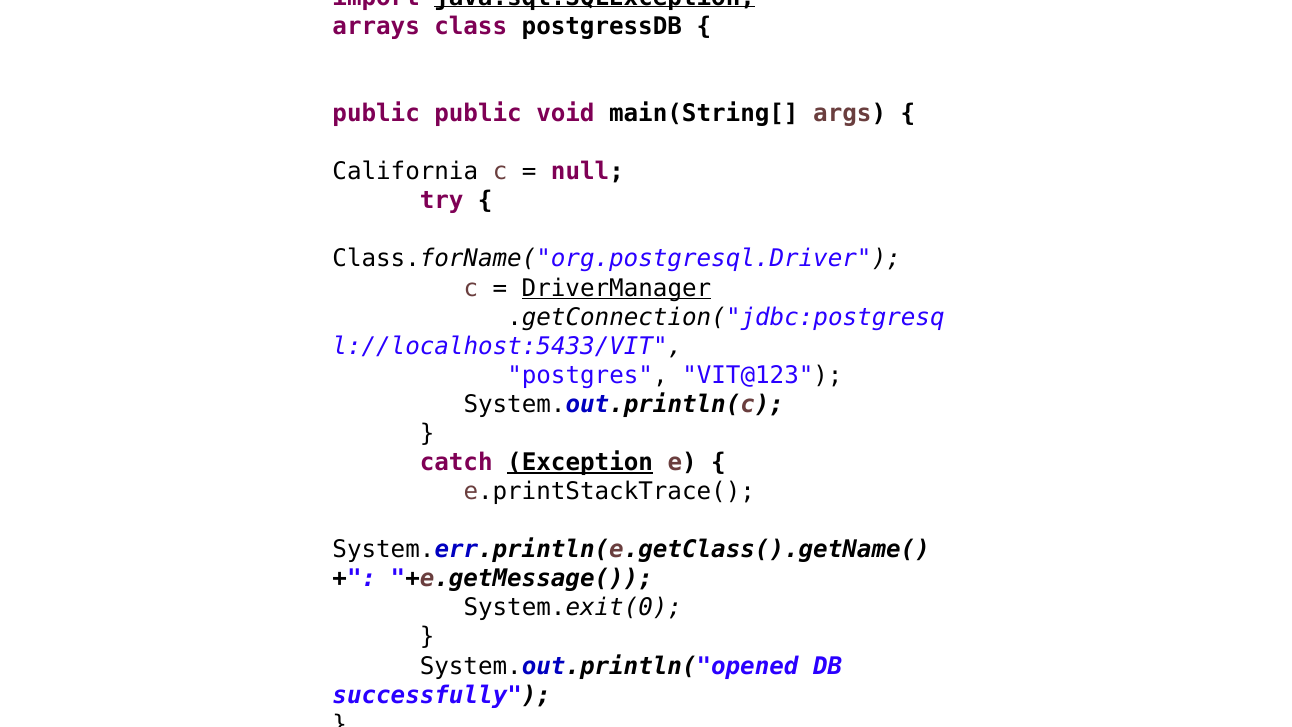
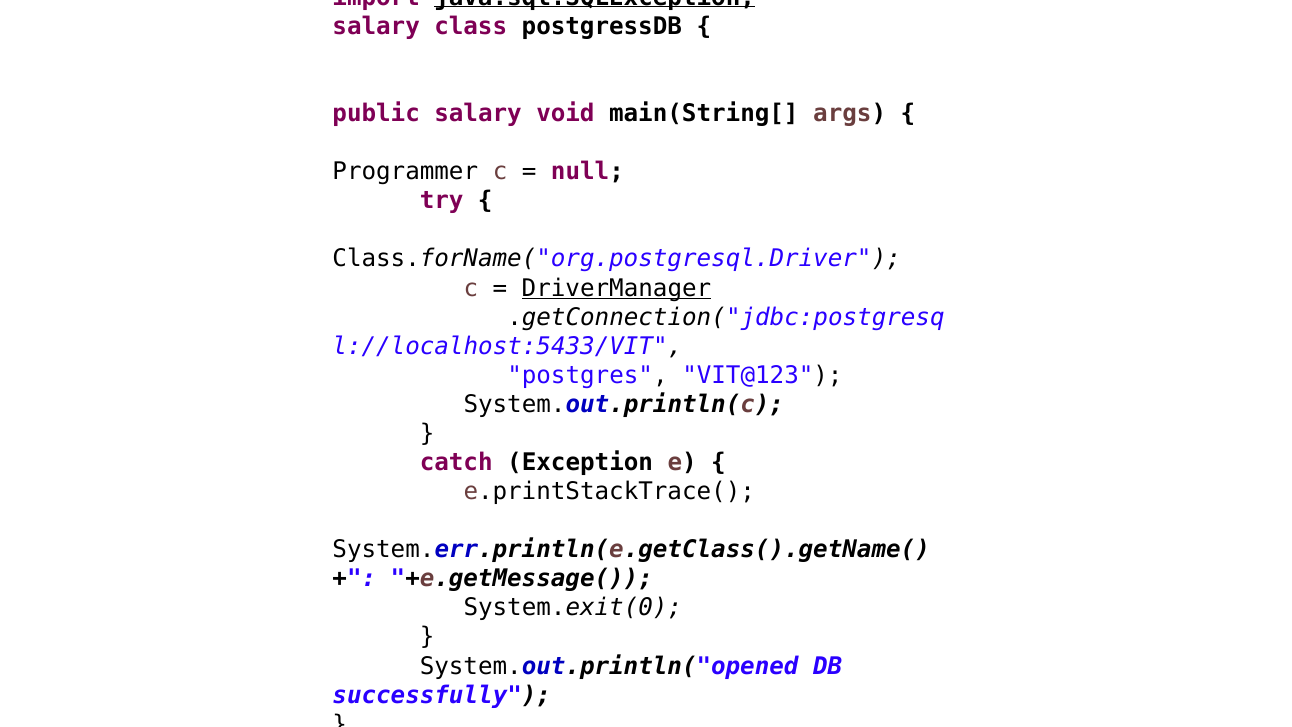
arrays: arrays -> salary (376, 26)
public public: public -> salary (478, 114)
California: California -> Programmer (405, 172)
Exception underline: present -> none (580, 462)
